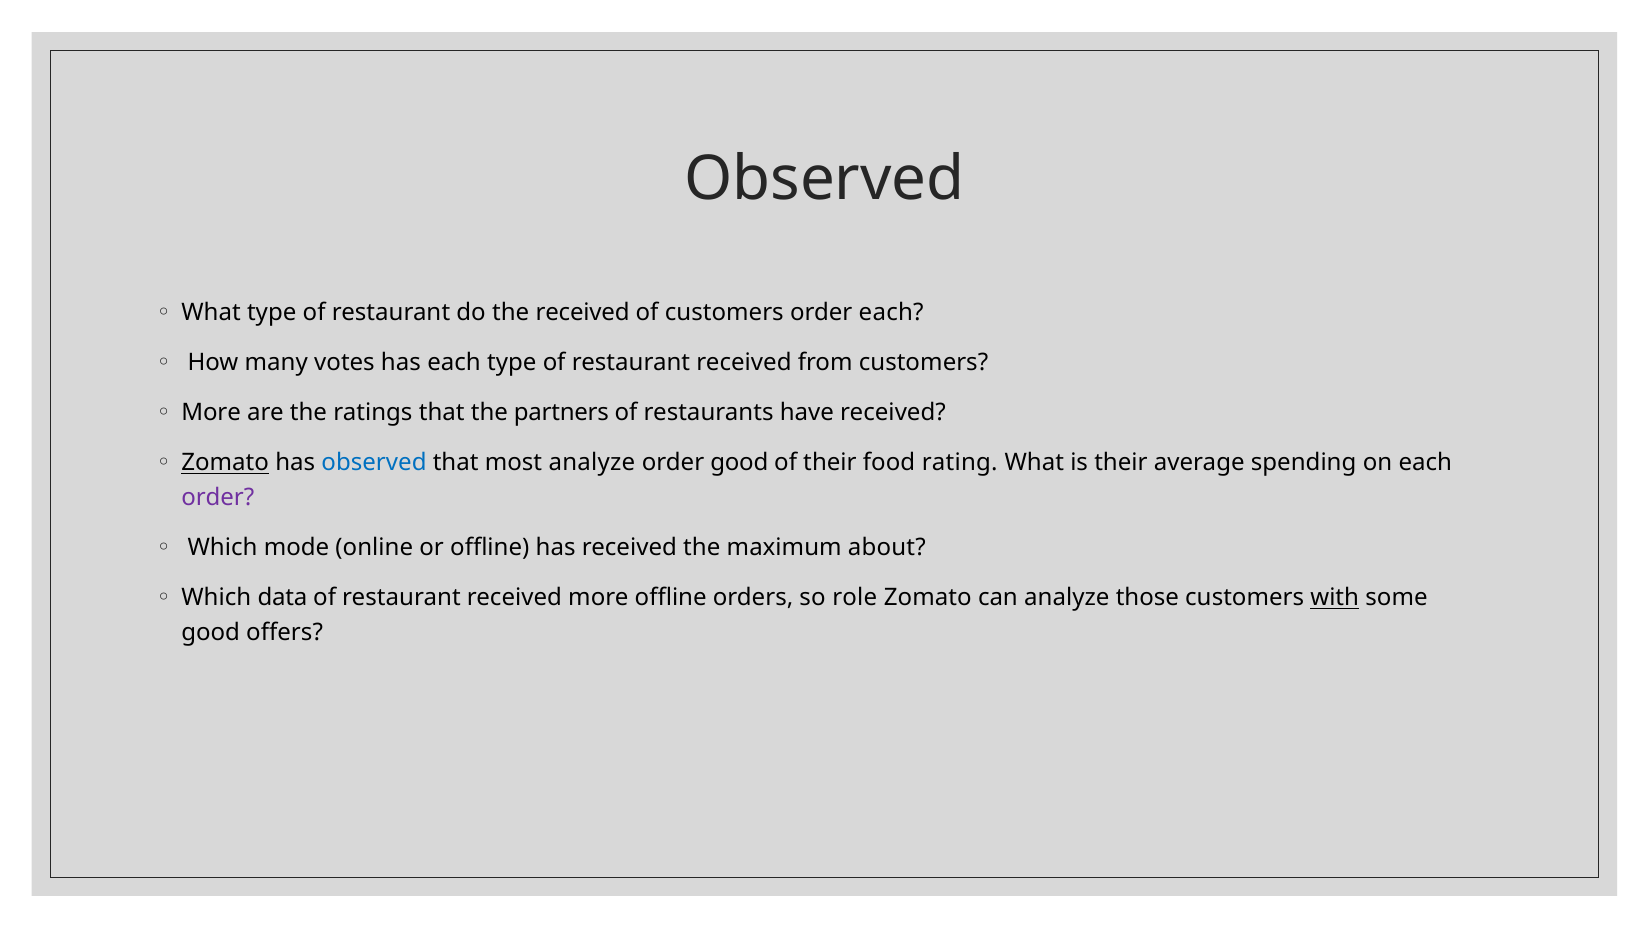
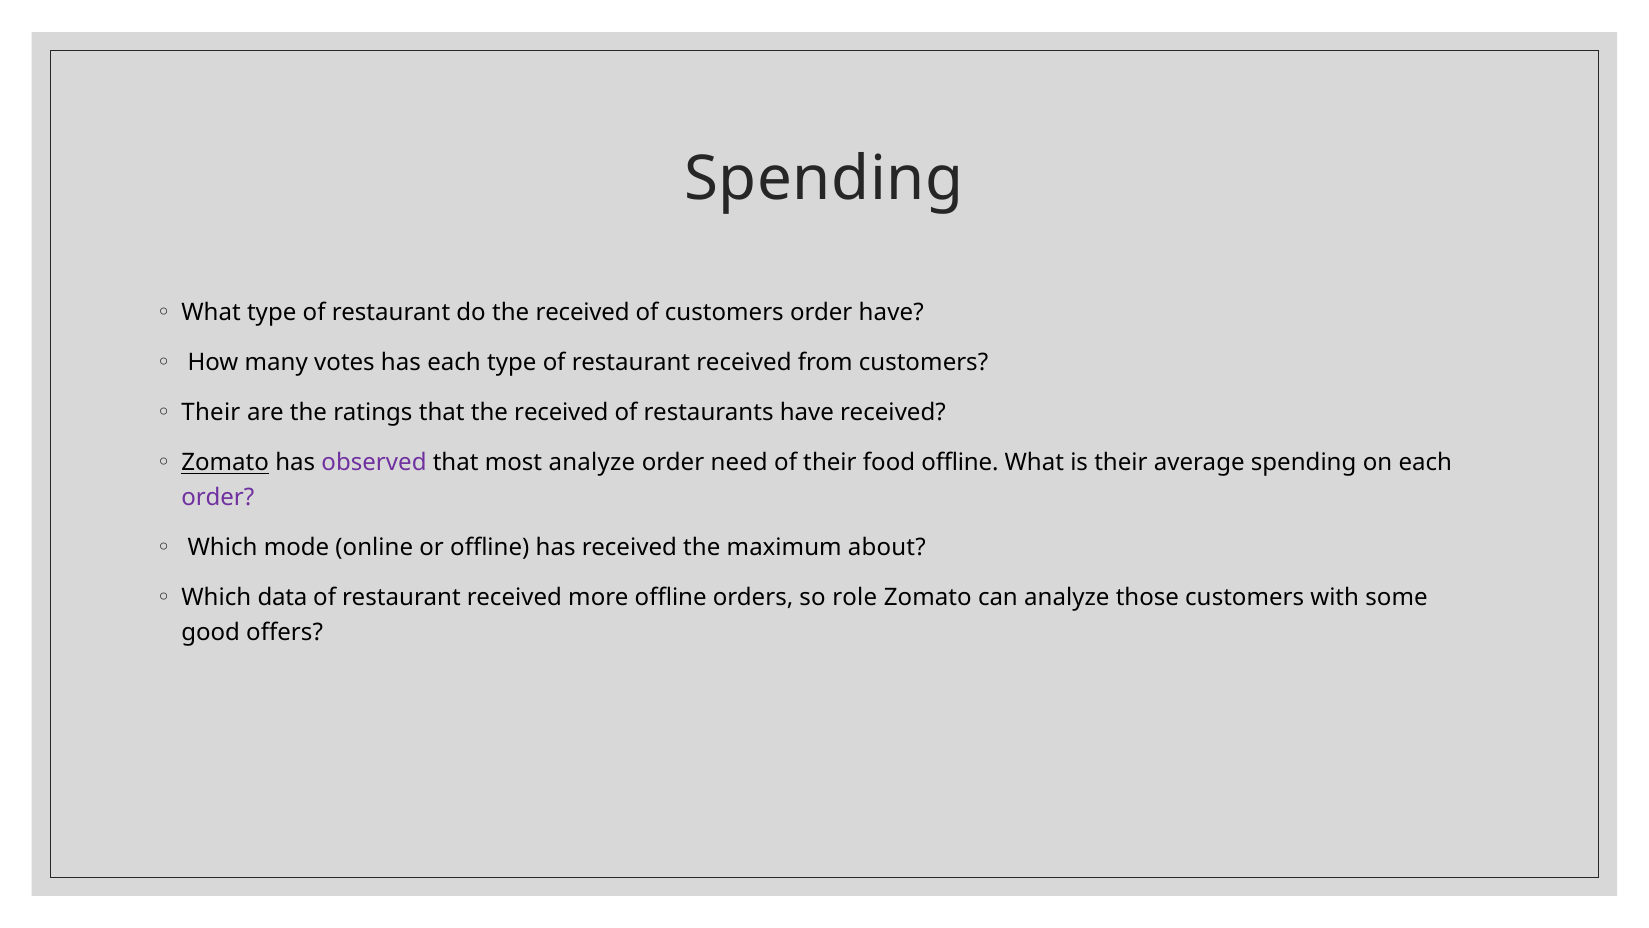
Observed: Observed -> Spending (824, 179)
order each: each -> have (891, 312)
More: More -> Their (211, 413)
that the partners: partners -> received (561, 413)
observed colour: blue -> purple (374, 463)
order good: good -> need (739, 463)
food rating: rating -> offline (960, 463)
with underline: present -> none (1335, 598)
